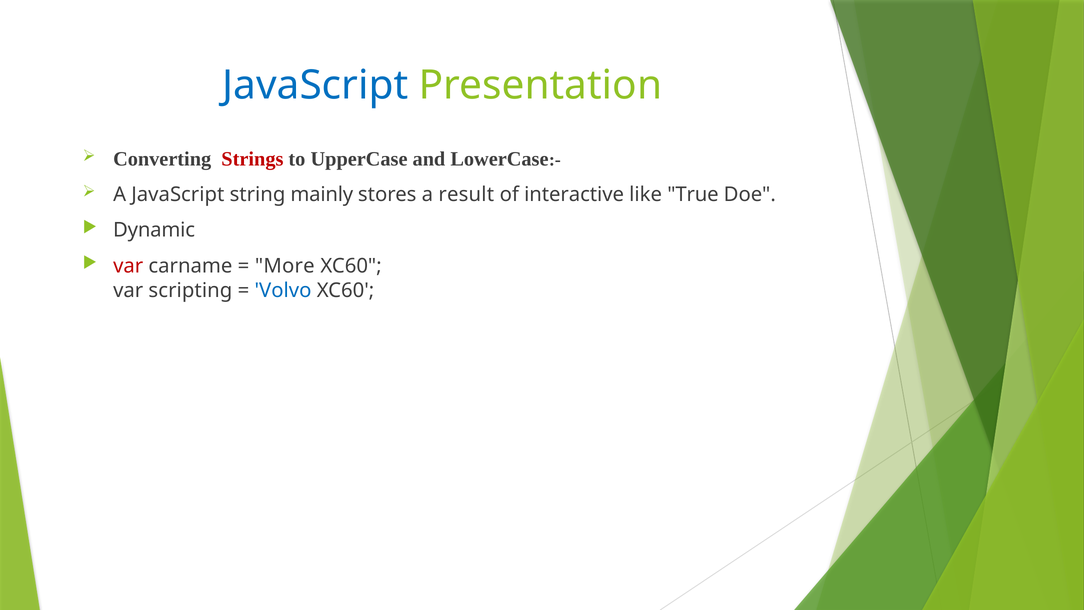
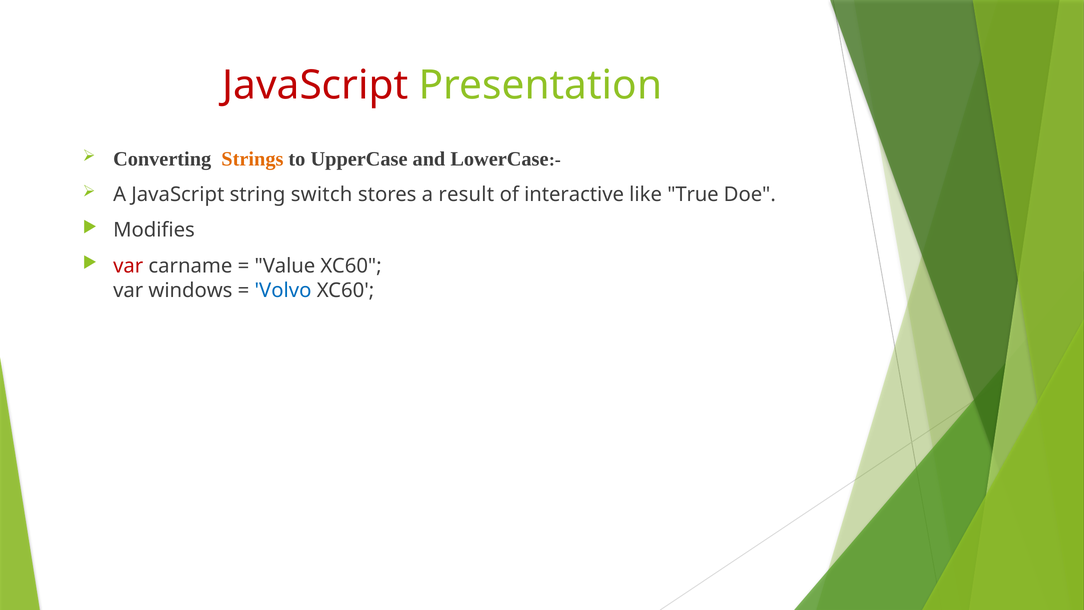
JavaScript colour: blue -> red (315, 85)
Strings colour: red -> orange (252, 159)
mainly: mainly -> switch (322, 194)
Dynamic: Dynamic -> Modifies (154, 230)
More: More -> Value (285, 266)
scripting: scripting -> windows (190, 290)
